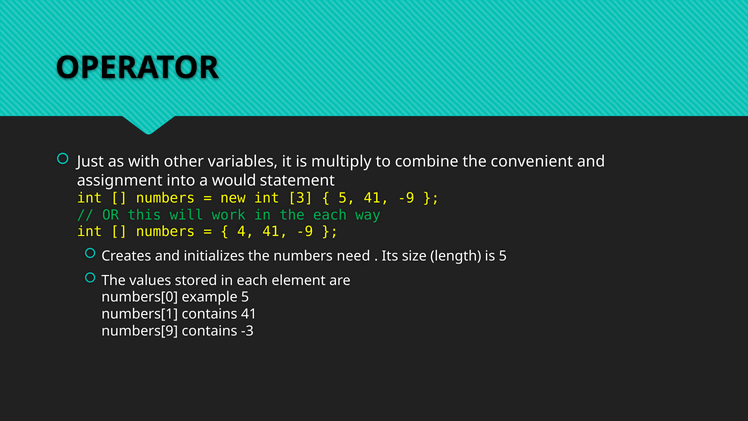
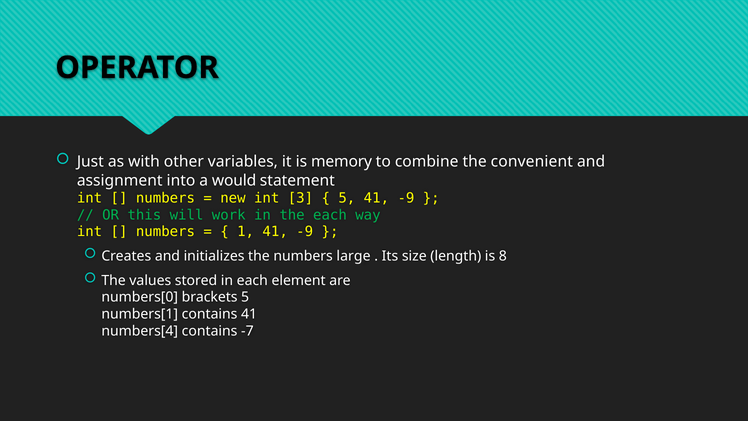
multiply: multiply -> memory (342, 162)
4: 4 -> 1 (246, 232)
need: need -> large (354, 256)
is 5: 5 -> 8 (503, 256)
example: example -> brackets (210, 297)
numbers[9: numbers[9 -> numbers[4 (140, 331)
-3: -3 -> -7 (247, 331)
